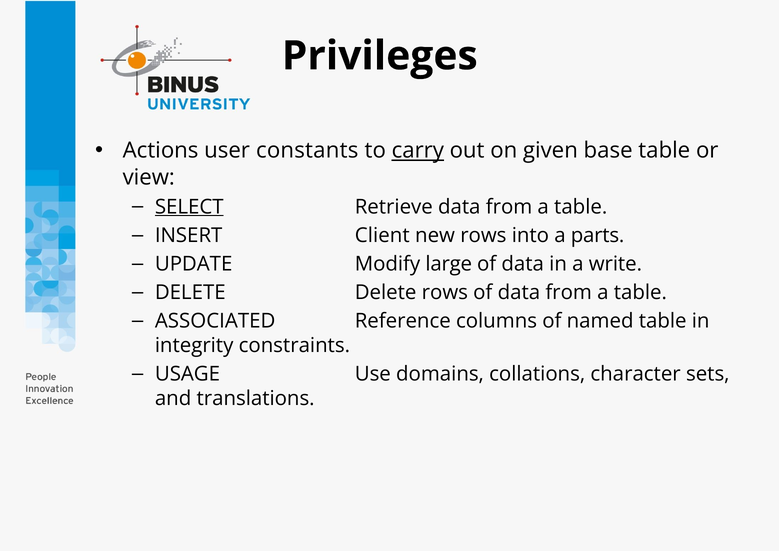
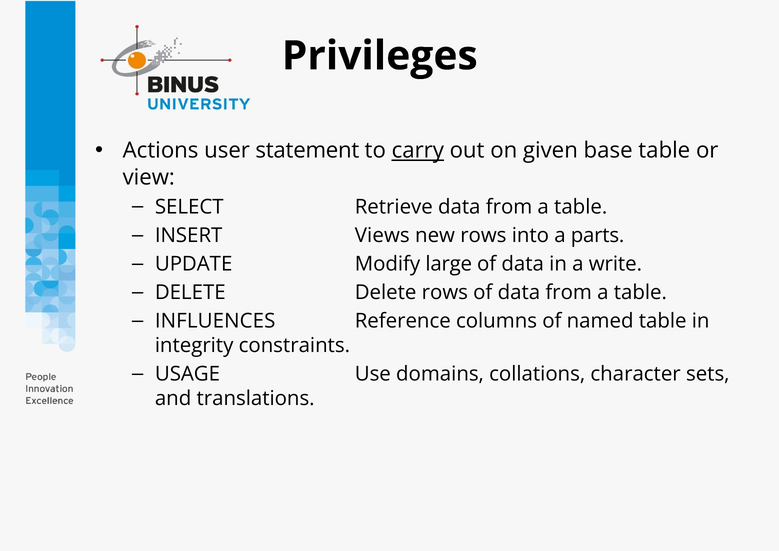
constants: constants -> statement (307, 151)
SELECT underline: present -> none (189, 207)
Client: Client -> Views (382, 235)
ASSOCIATED: ASSOCIATED -> INFLUENCES (215, 321)
